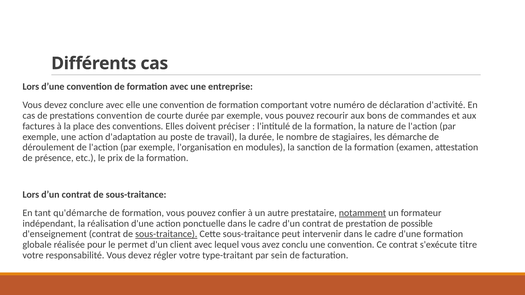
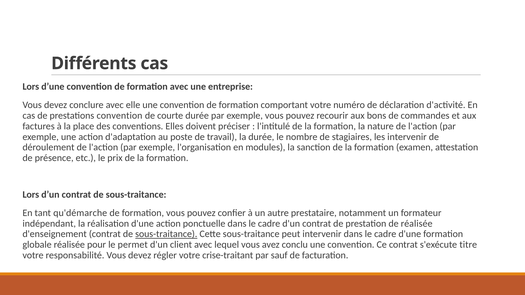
les démarche: démarche -> intervenir (407, 137)
notamment underline: present -> none (363, 213)
de possible: possible -> réalisée (417, 224)
type-traitant: type-traitant -> crise-traitant (228, 256)
sein: sein -> sauf (279, 256)
